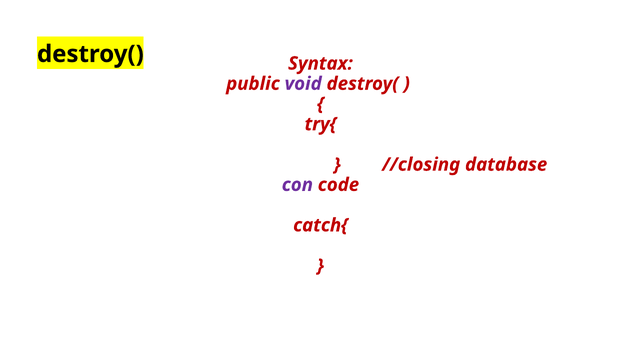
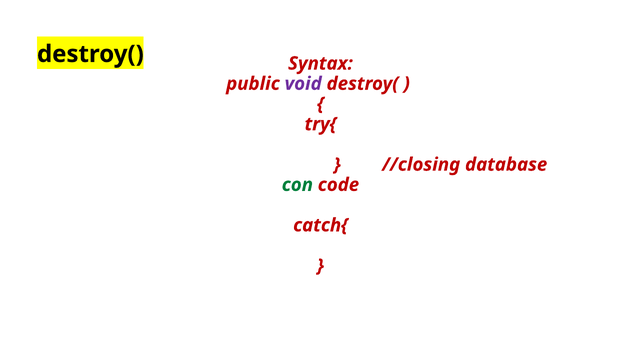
con colour: purple -> green (297, 185)
